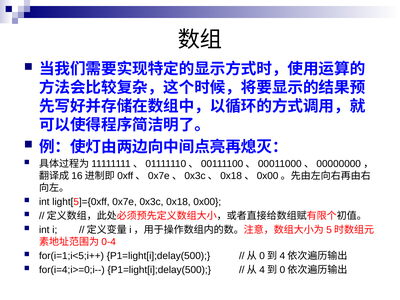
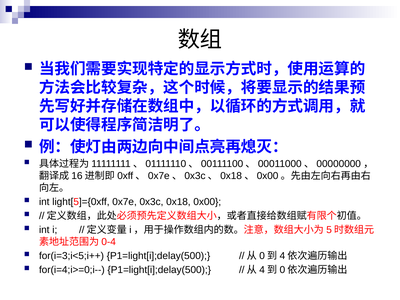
for(i=1;i<5;i++: for(i=1;i<5;i++ -> for(i=3;i<5;i++ (71, 256)
